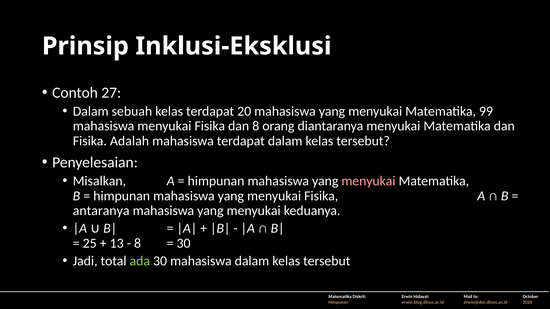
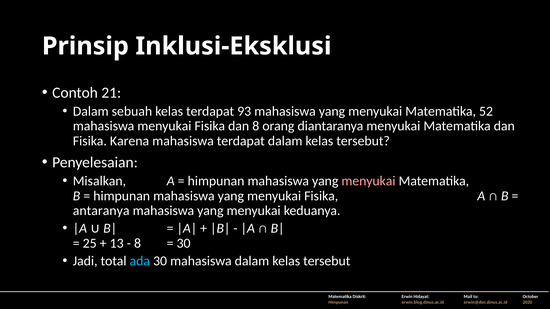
27: 27 -> 21 (111, 93)
20: 20 -> 93 (244, 111)
99: 99 -> 52 (486, 111)
Adalah: Adalah -> Karena (130, 141)
ada colour: light green -> light blue (140, 261)
